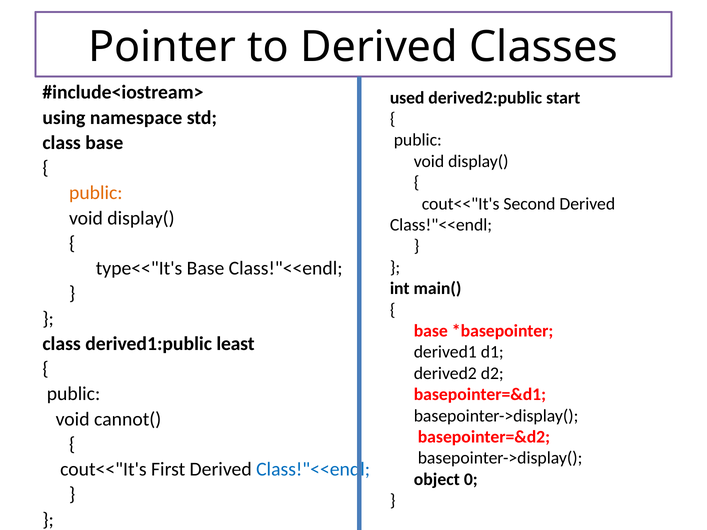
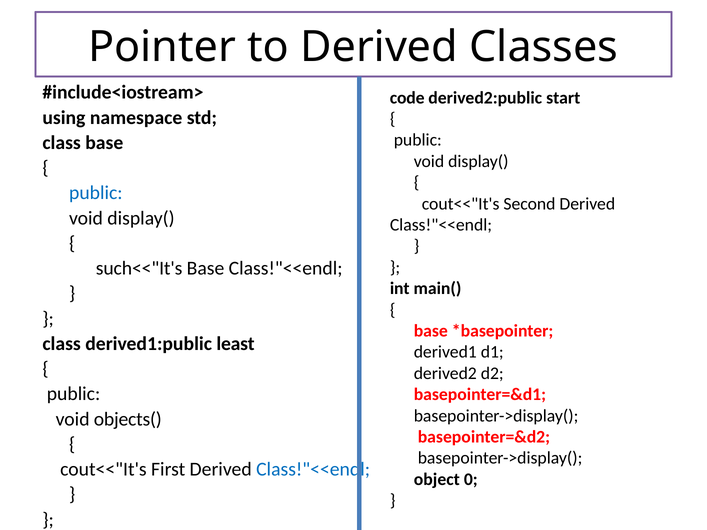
used: used -> code (407, 98)
public colour: orange -> blue (96, 193)
type<<"It's: type<<"It's -> such<<"It's (139, 268)
cannot(: cannot( -> objects( (128, 419)
